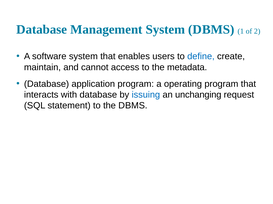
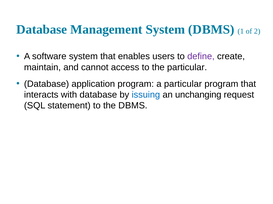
define colour: blue -> purple (201, 57)
the metadata: metadata -> particular (187, 68)
a operating: operating -> particular (183, 84)
